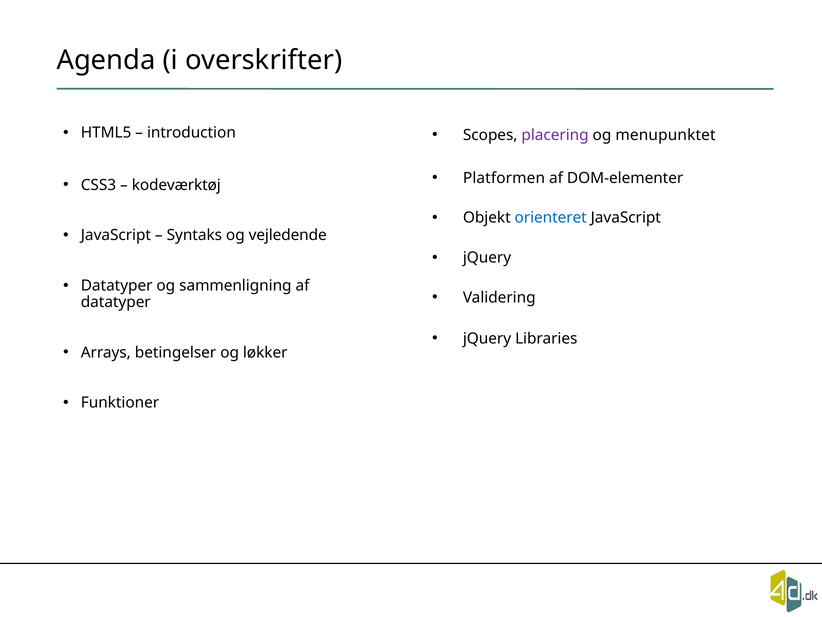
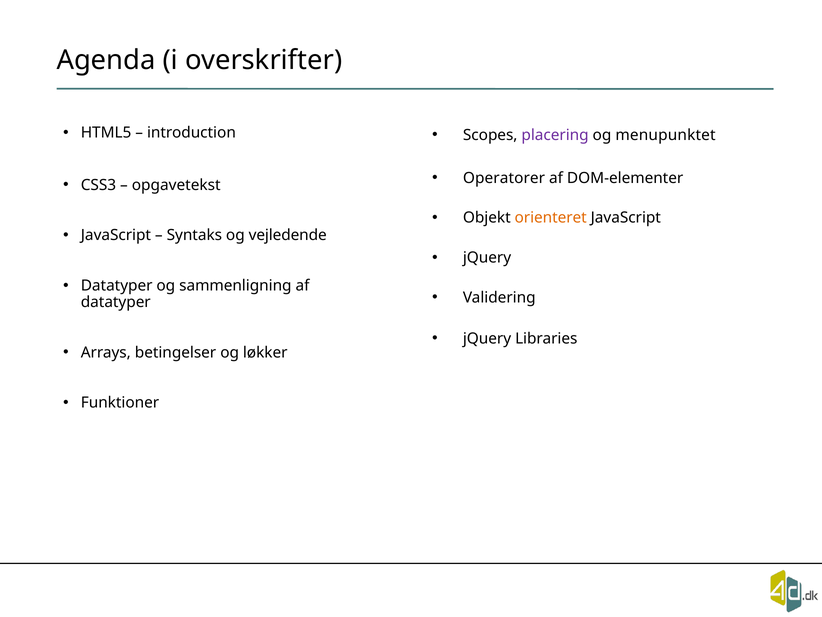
Platformen: Platformen -> Operatorer (504, 178)
kodeværktøj: kodeværktøj -> opgavetekst (176, 185)
orienteret colour: blue -> orange (551, 218)
